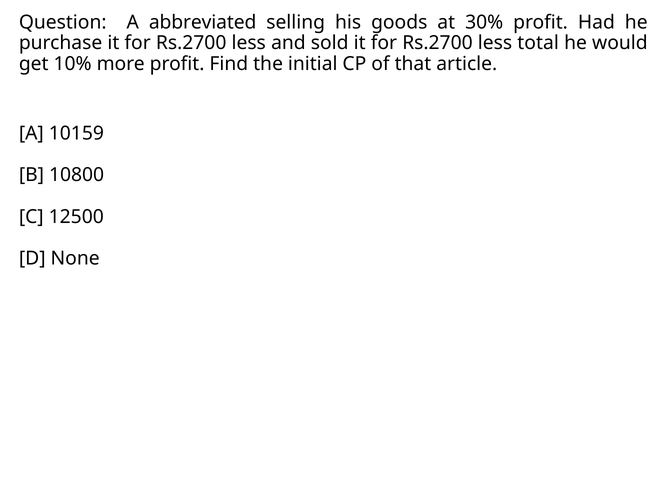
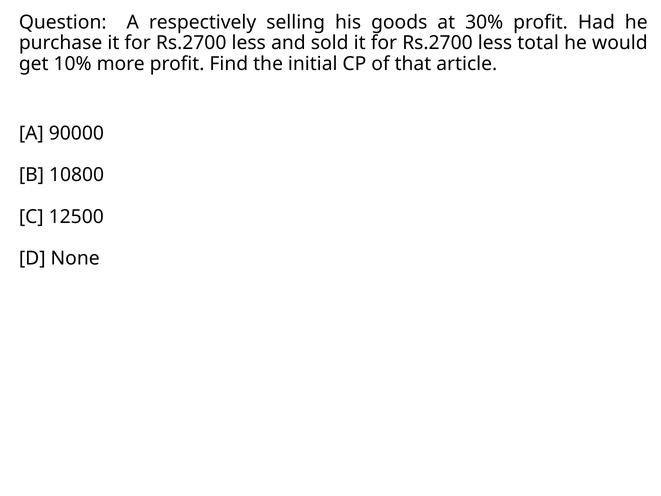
abbreviated: abbreviated -> respectively (203, 22)
10159: 10159 -> 90000 (76, 133)
